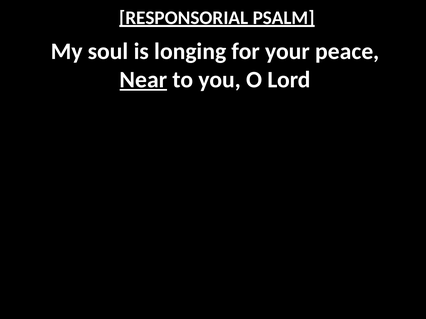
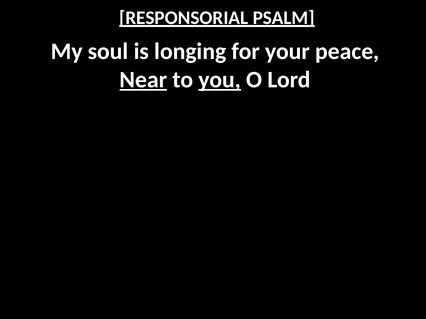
you underline: none -> present (220, 80)
